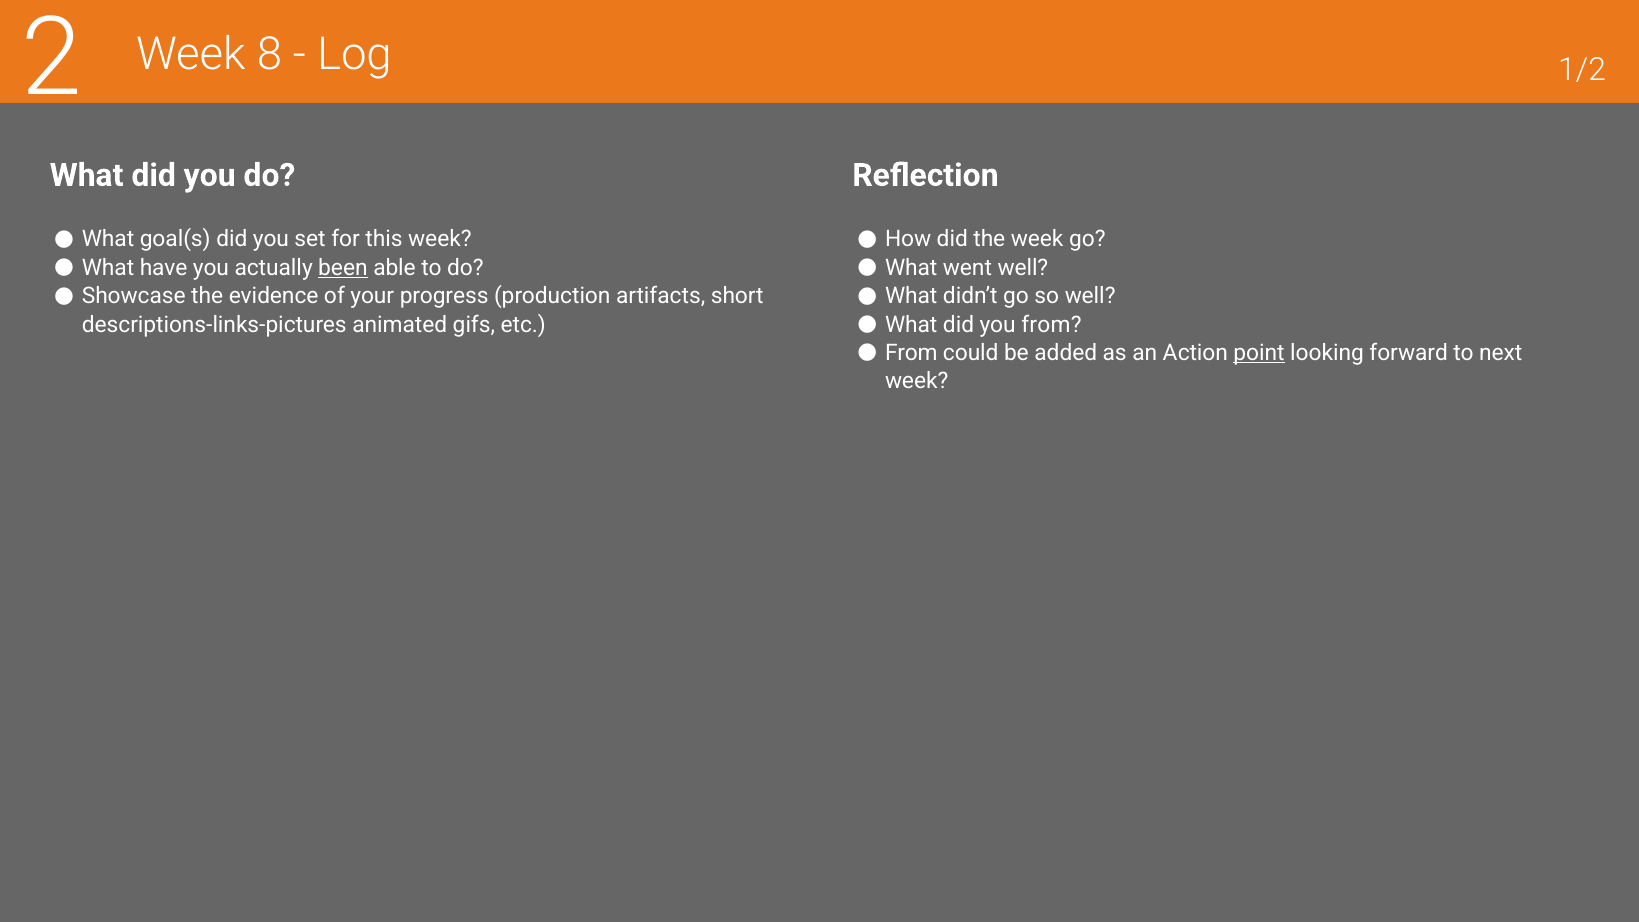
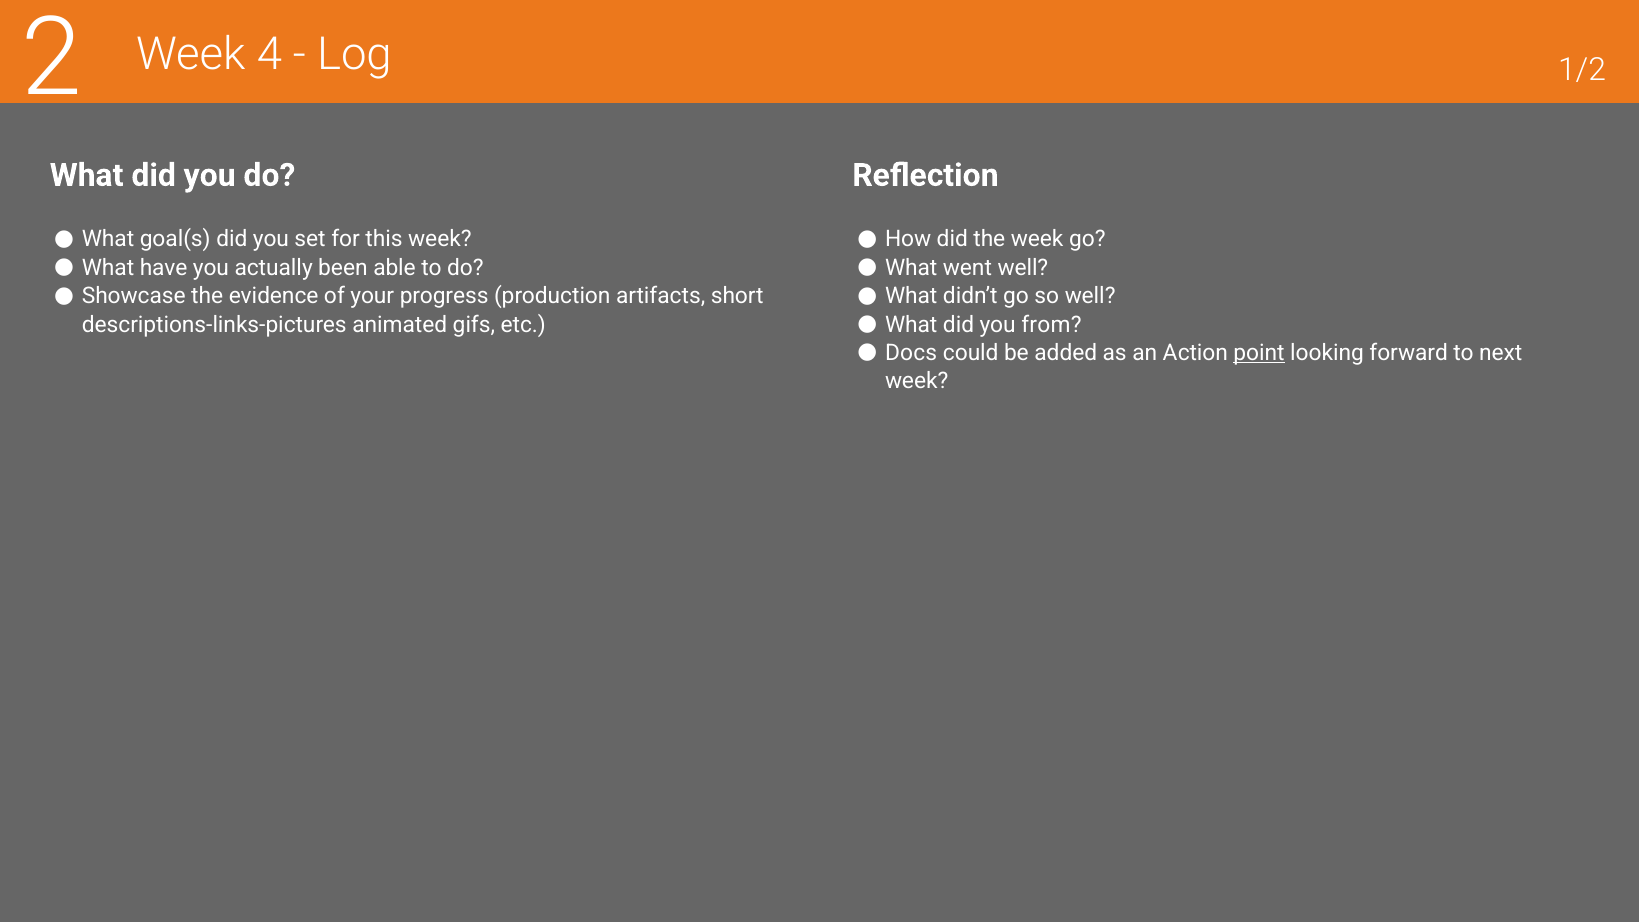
8: 8 -> 4 (269, 54)
been underline: present -> none (343, 268)
From: From -> Docs (911, 353)
